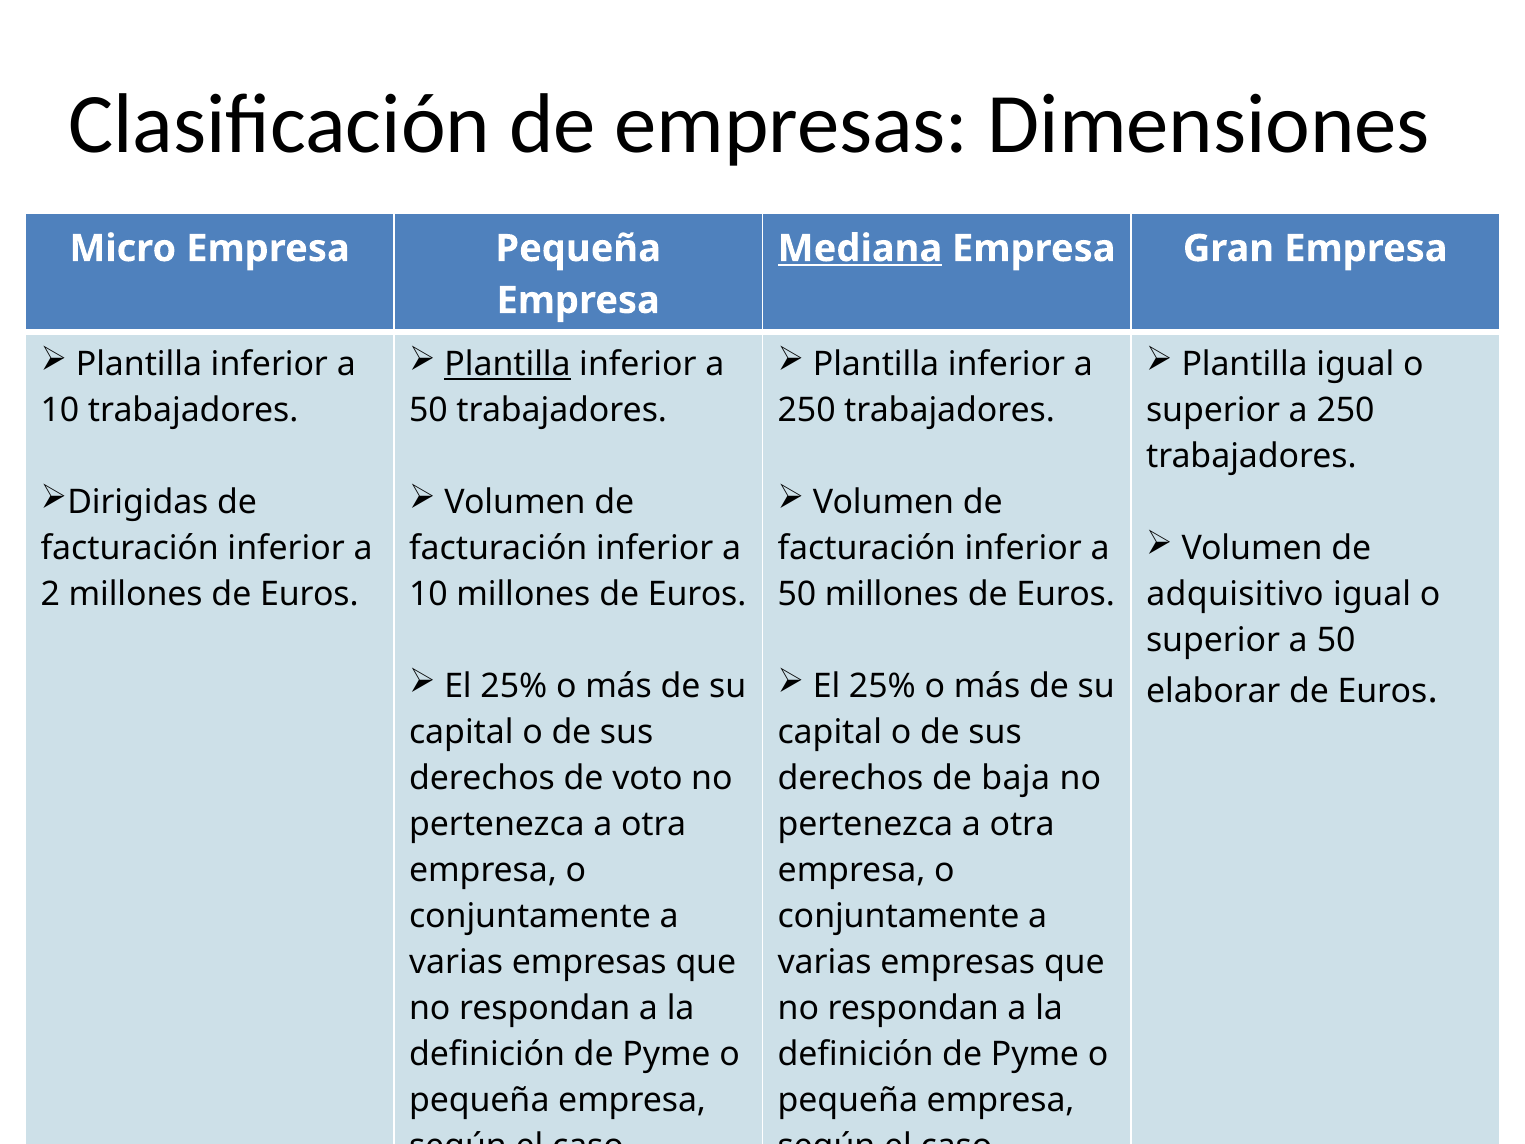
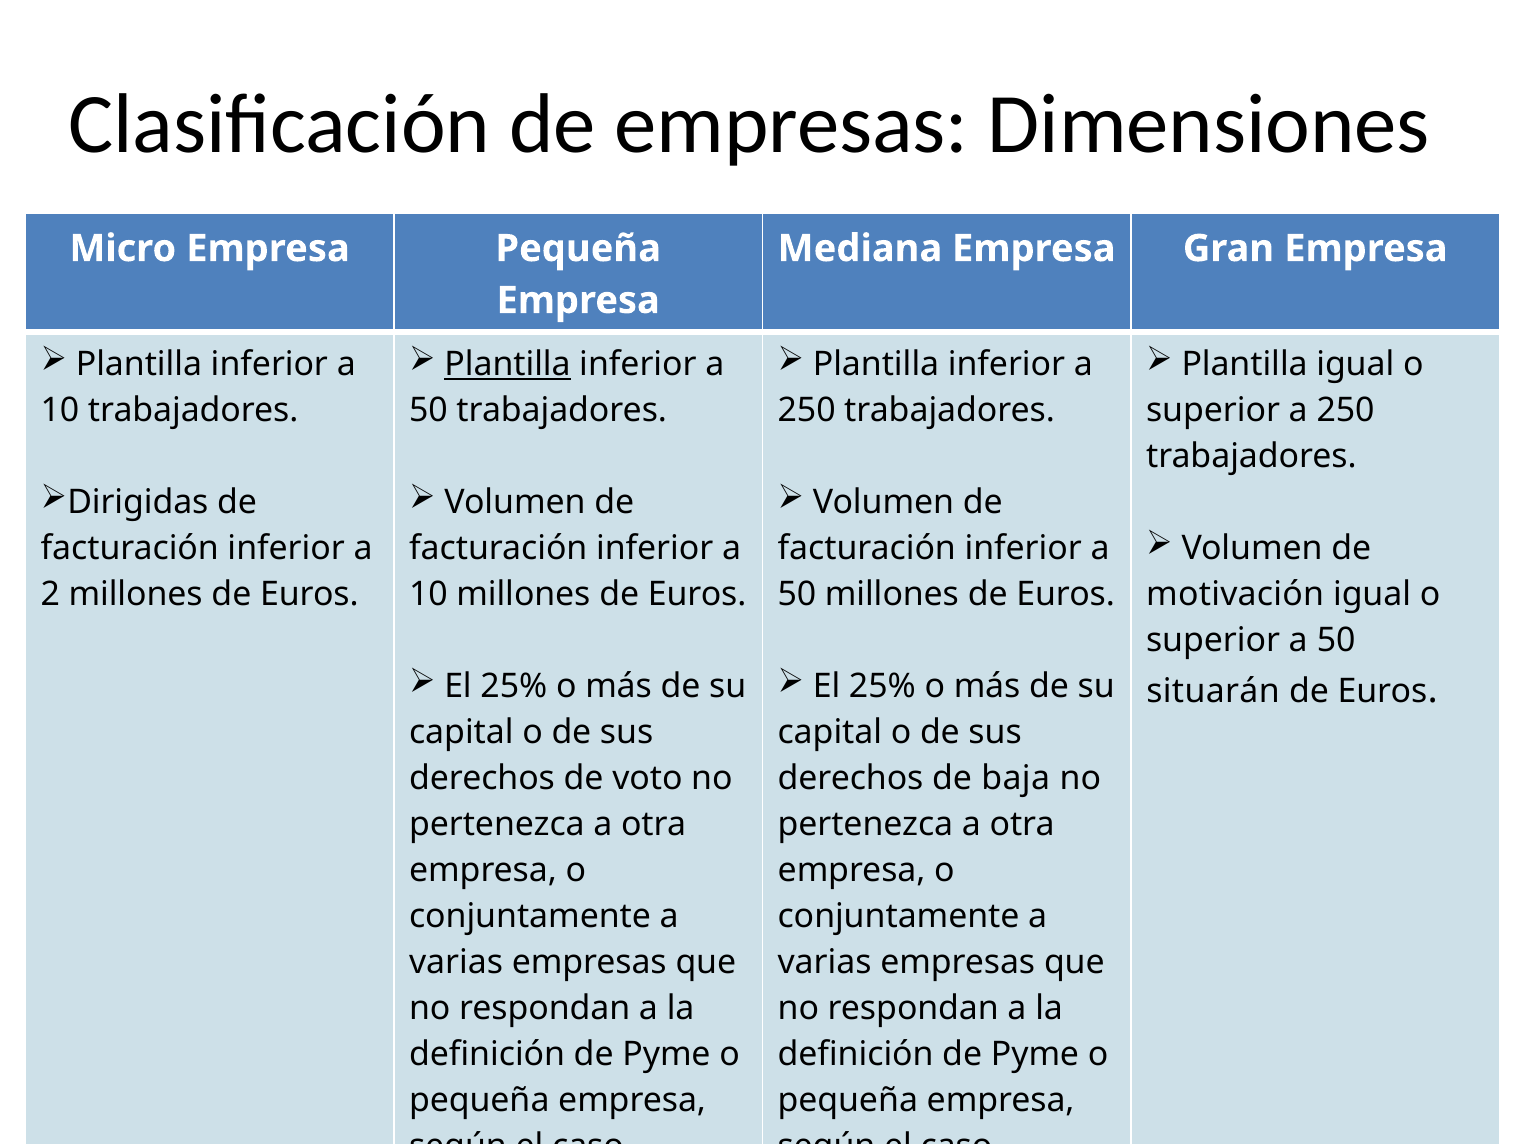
Mediana underline: present -> none (860, 249)
adquisitivo: adquisitivo -> motivación (1235, 594)
elaborar: elaborar -> situarán (1213, 691)
